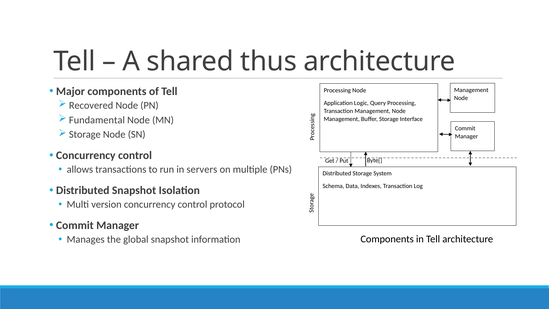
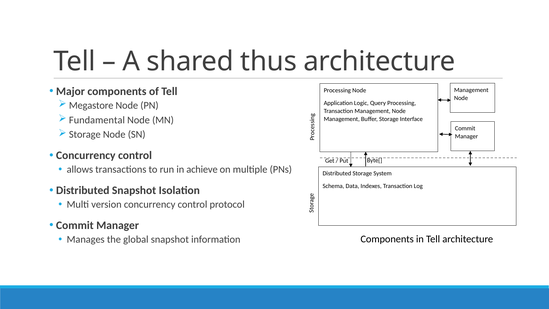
Recovered: Recovered -> Megastore (91, 105)
servers: servers -> achieve (202, 169)
